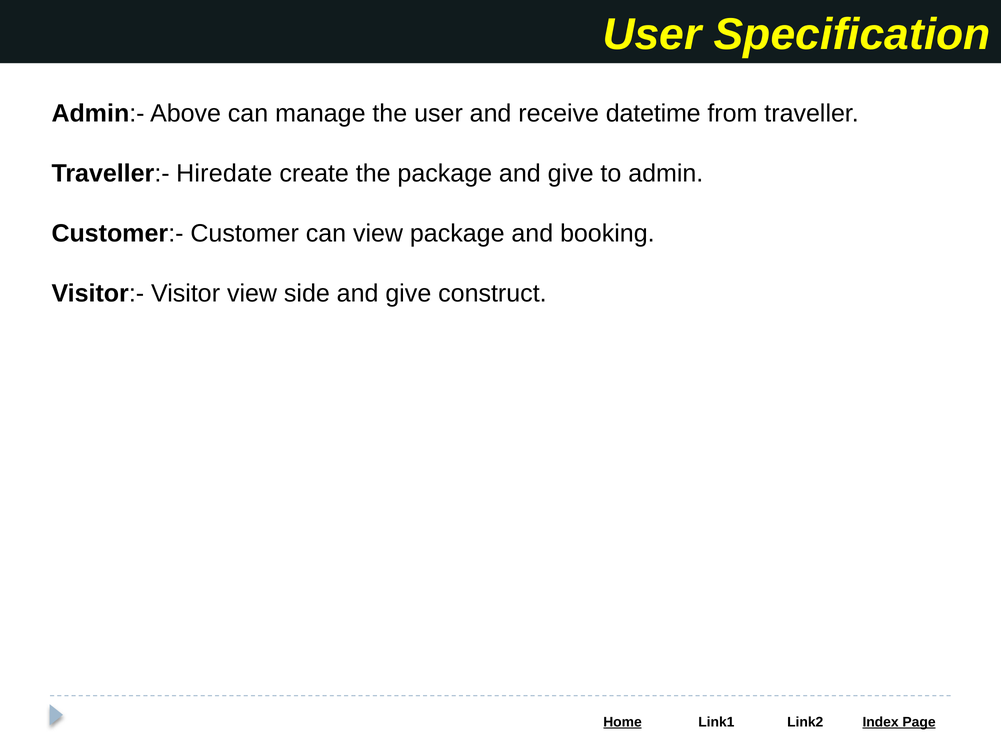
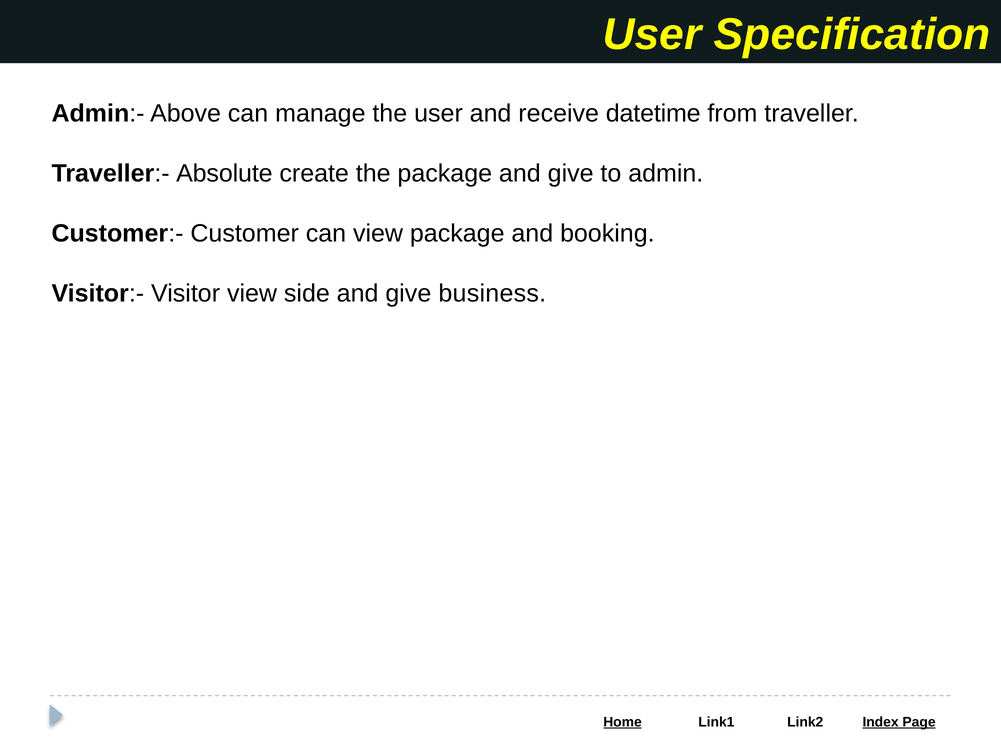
Hiredate: Hiredate -> Absolute (224, 173)
construct: construct -> business (492, 294)
